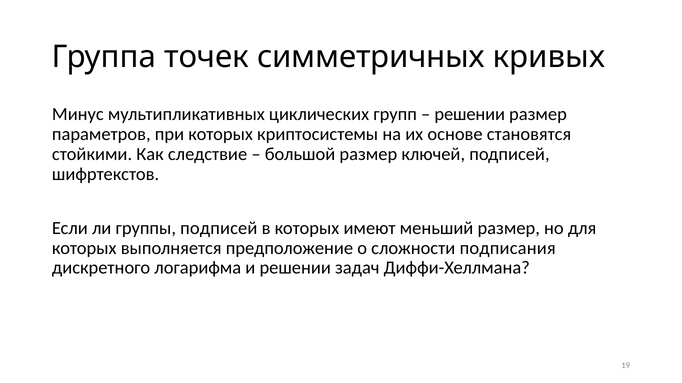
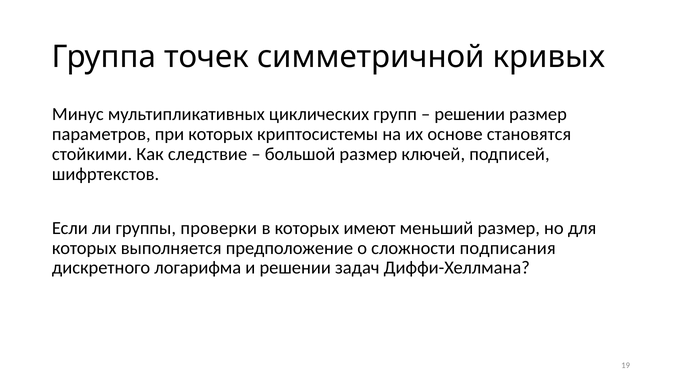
симметричных: симметричных -> симметричной (371, 57)
группы подписей: подписей -> проверки (219, 228)
